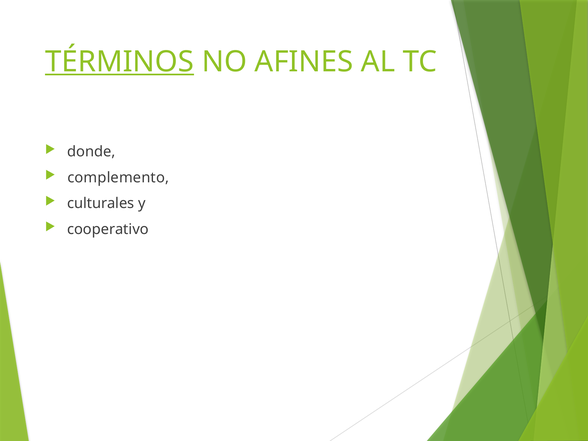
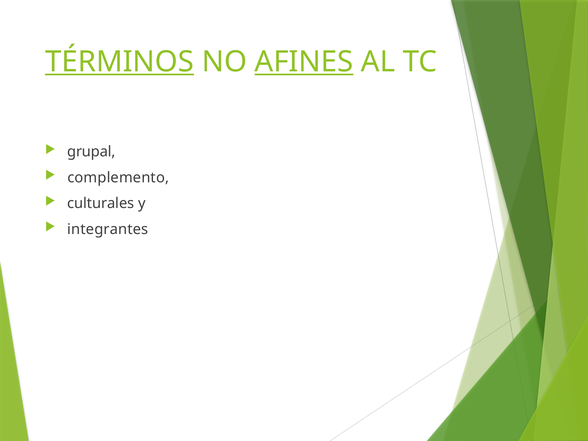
AFINES underline: none -> present (304, 62)
donde: donde -> grupal (91, 152)
cooperativo: cooperativo -> integrantes (108, 229)
